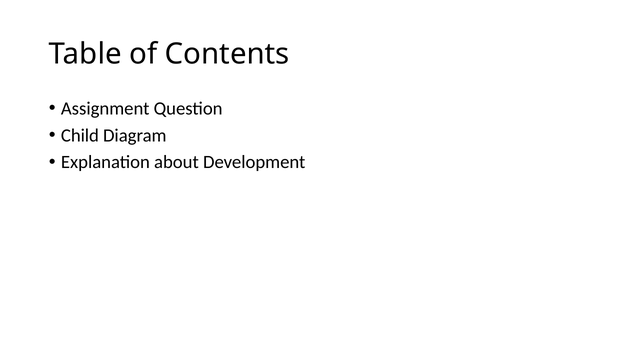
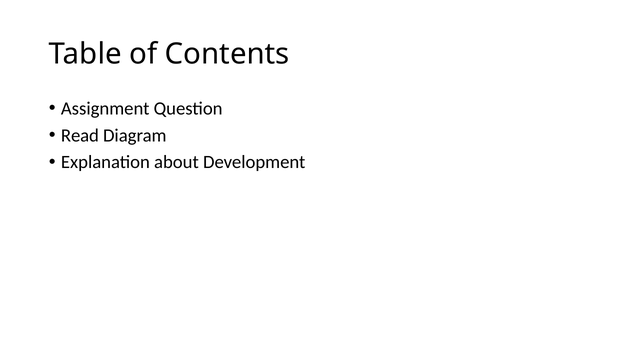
Child: Child -> Read (80, 135)
